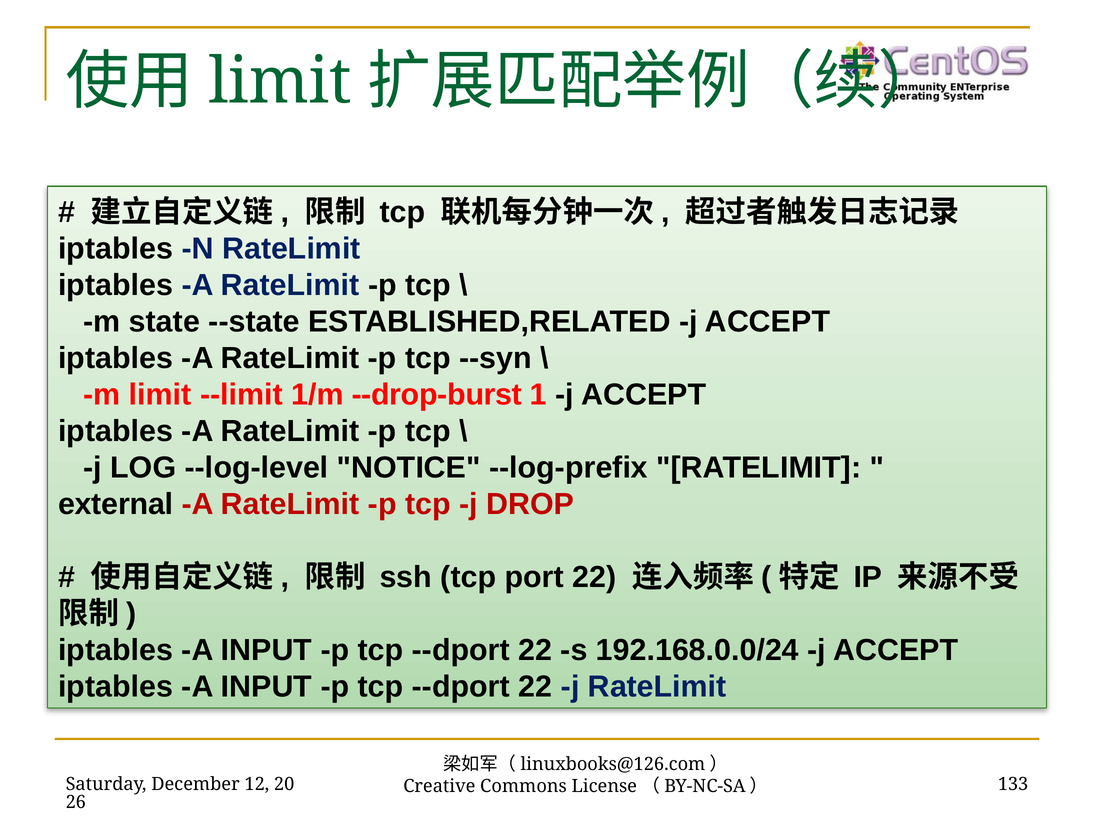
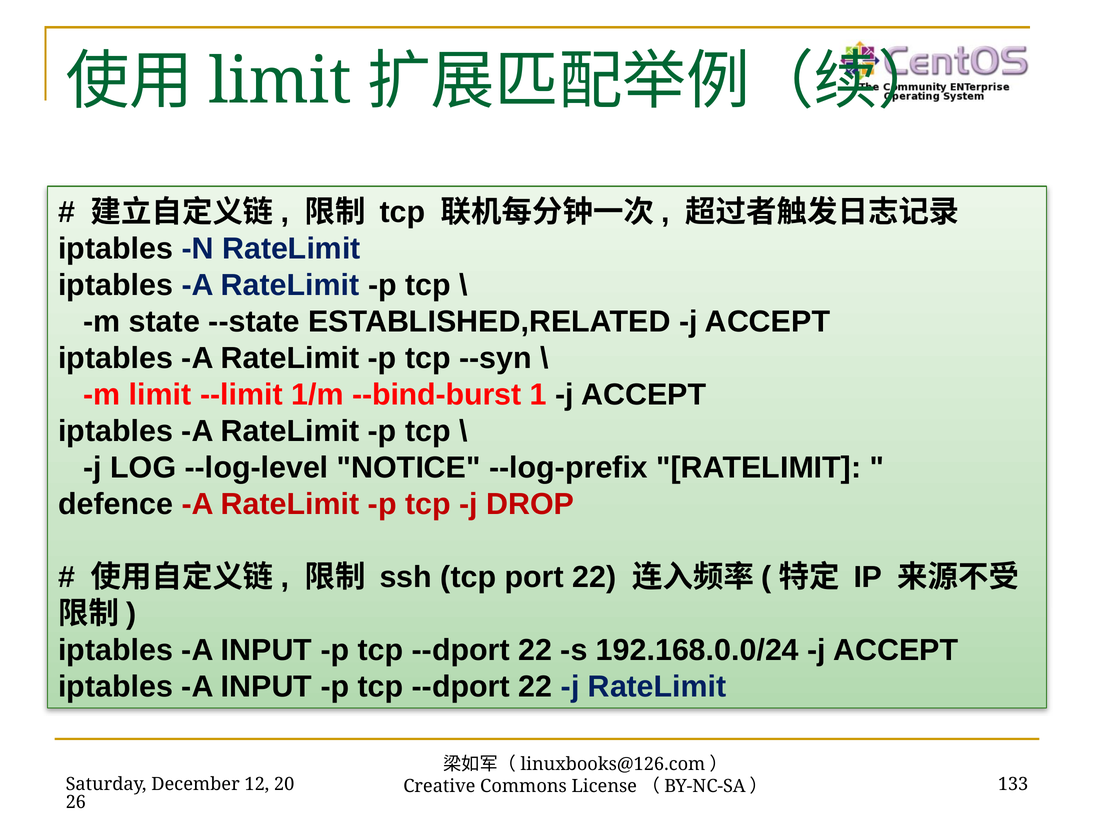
--drop-burst: --drop-burst -> --bind-burst (437, 394)
external: external -> defence (116, 504)
